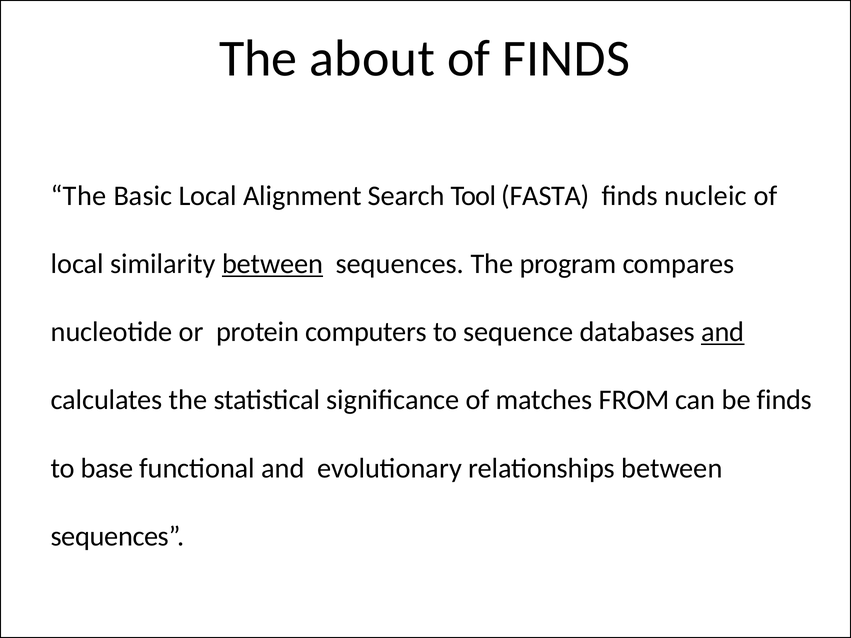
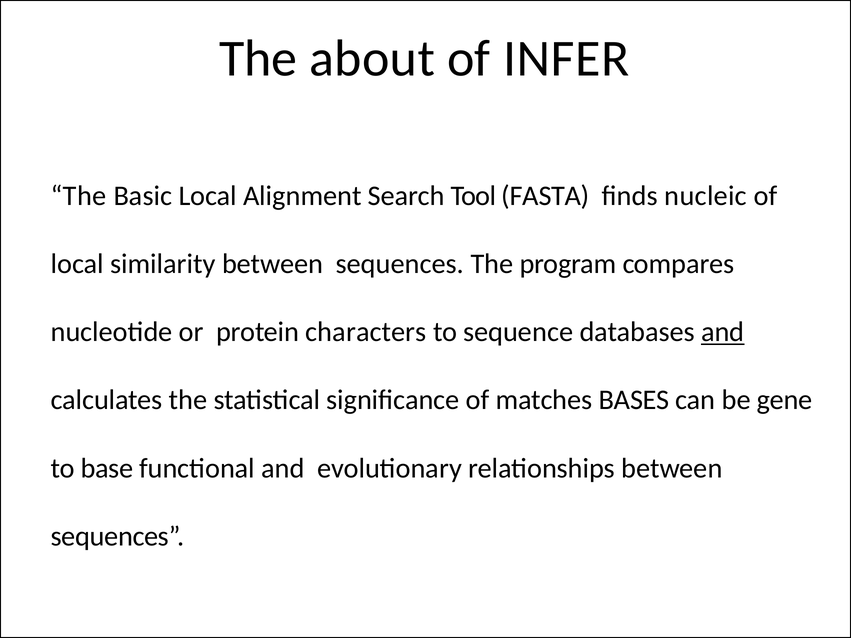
of FINDS: FINDS -> INFER (566, 59)
between underline: present -> none (273, 264)
computers: computers -> characters (366, 332)
FROM: FROM -> BASES (634, 400)
be finds: finds -> gene (785, 400)
